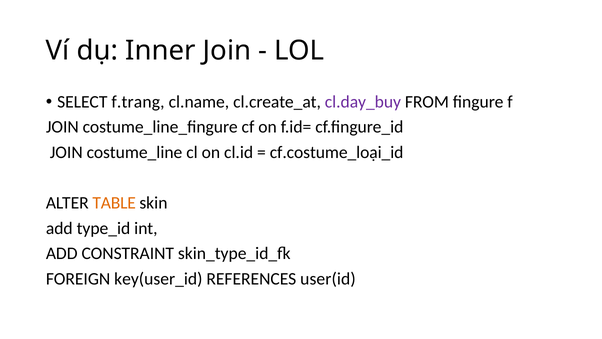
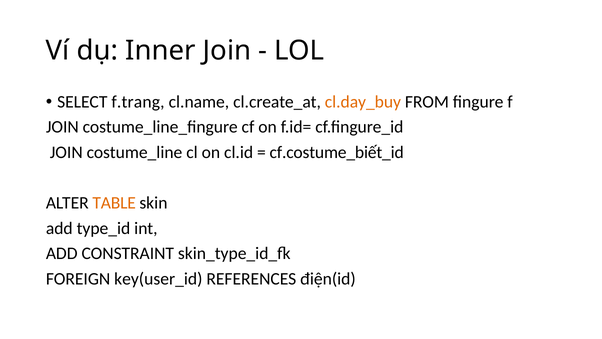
cl.day_buy colour: purple -> orange (363, 102)
cf.costume_loại_id: cf.costume_loại_id -> cf.costume_biết_id (337, 152)
user(id: user(id -> điện(id (328, 278)
